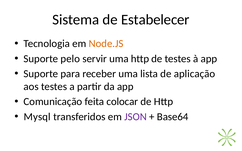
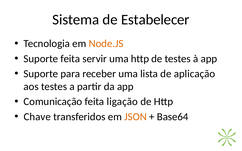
Suporte pelo: pelo -> feita (70, 59)
colocar: colocar -> ligação (122, 102)
Mysql: Mysql -> Chave (37, 117)
JSON colour: purple -> orange (136, 117)
